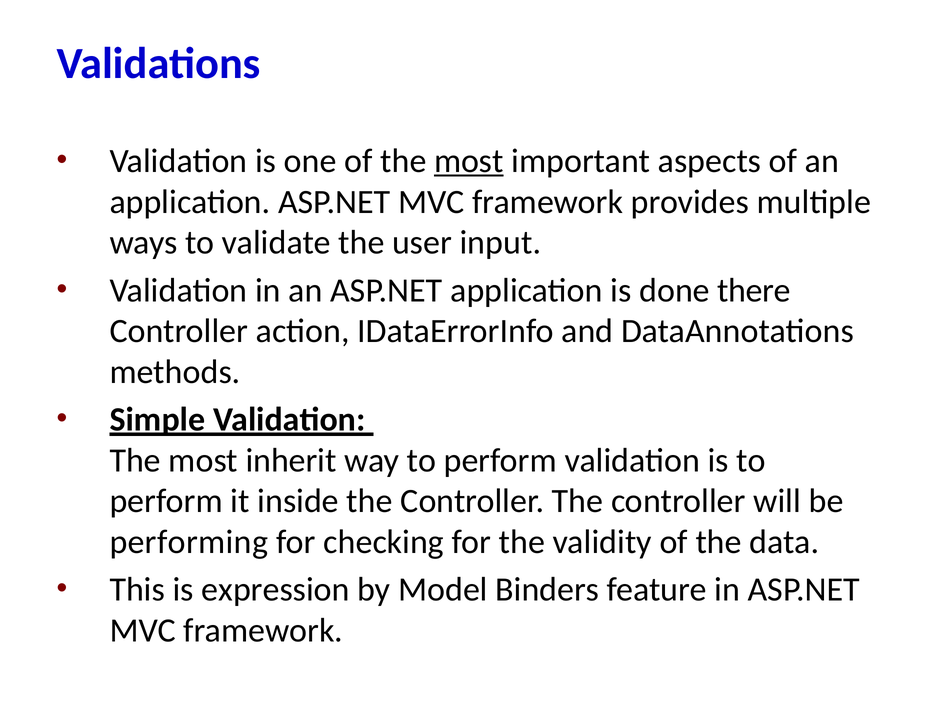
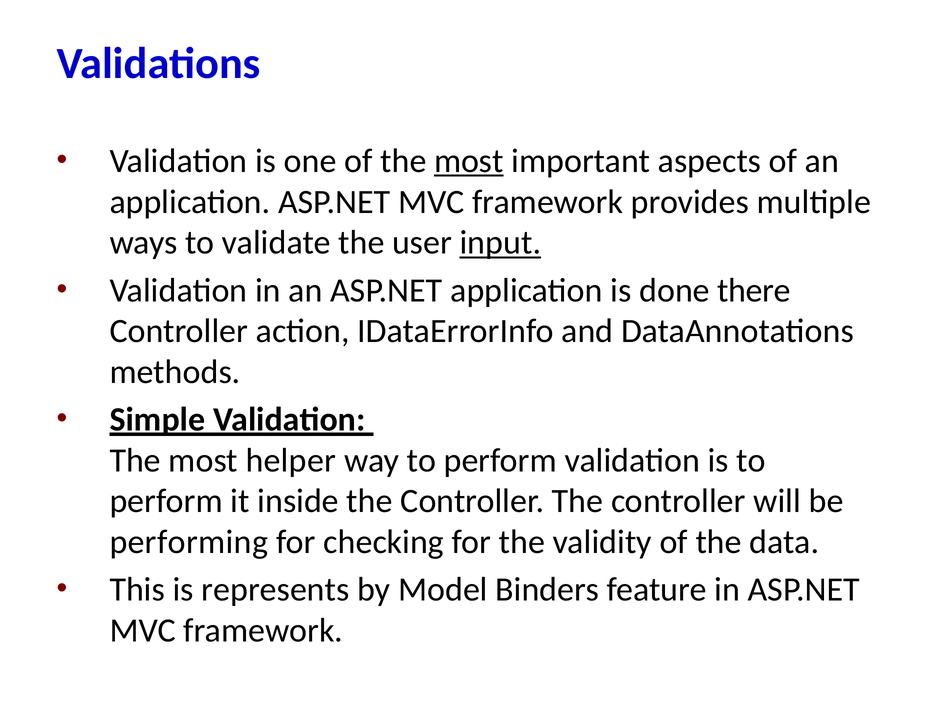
input underline: none -> present (500, 243)
inherit: inherit -> helper (291, 460)
expression: expression -> represents (275, 589)
